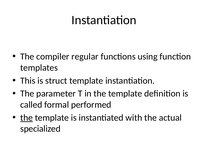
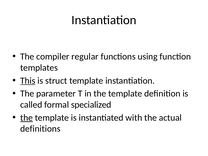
This underline: none -> present (28, 81)
performed: performed -> specialized (91, 105)
specialized: specialized -> definitions (40, 129)
